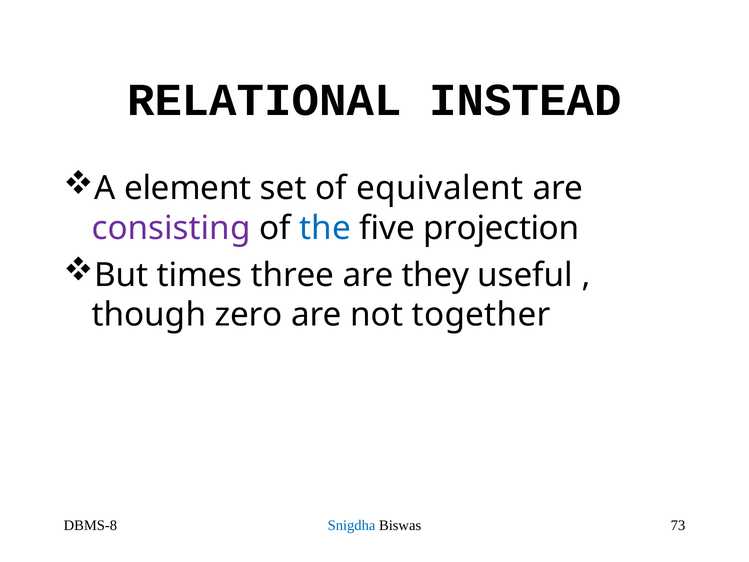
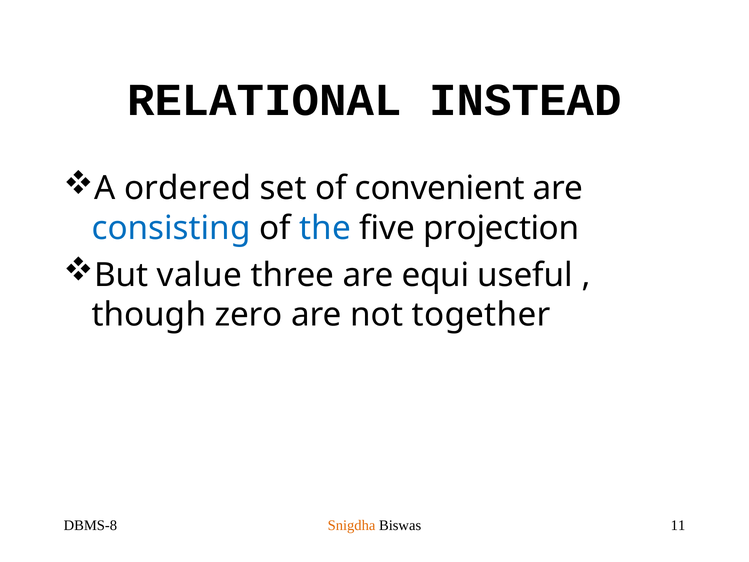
element: element -> ordered (188, 188)
equivalent: equivalent -> convenient (440, 188)
consisting colour: purple -> blue (171, 228)
times: times -> value (199, 275)
they: they -> equi (435, 275)
Snigdha colour: blue -> orange (352, 525)
73: 73 -> 11 (678, 525)
